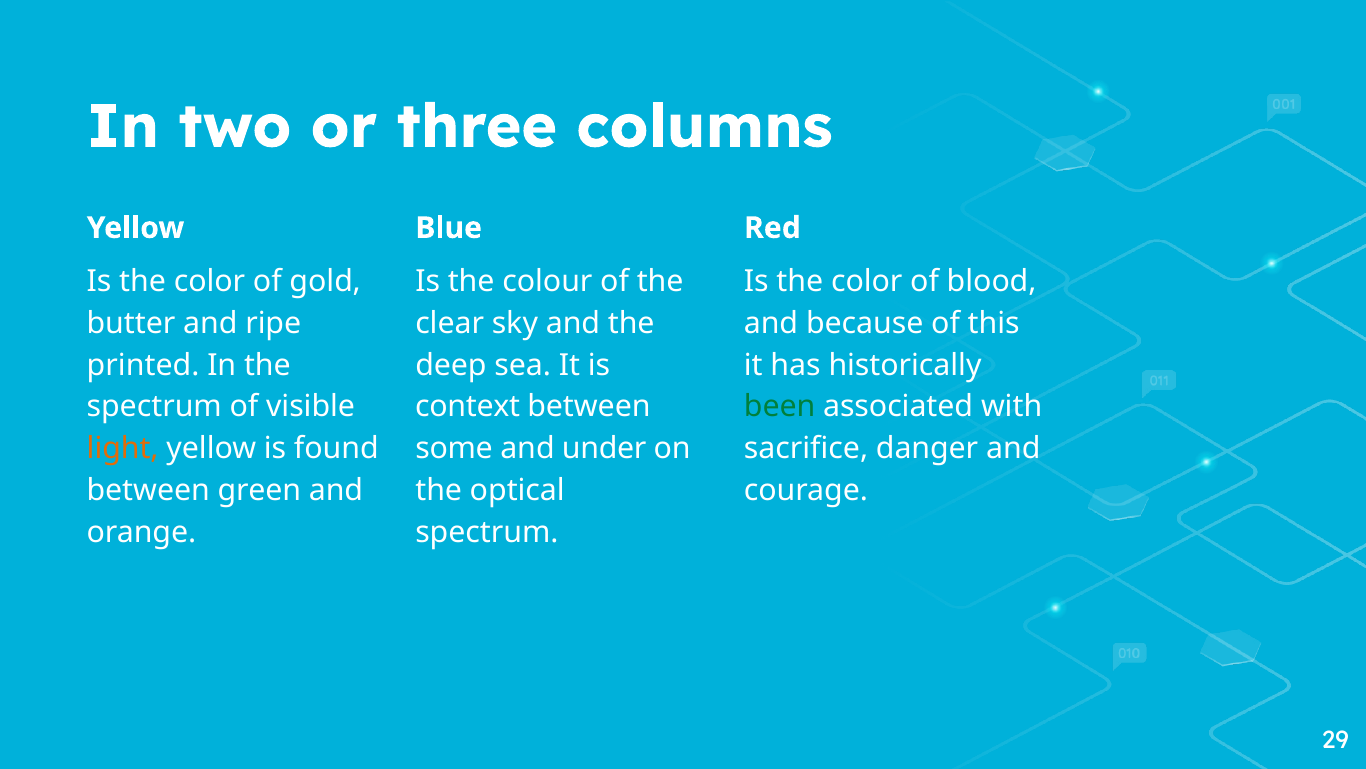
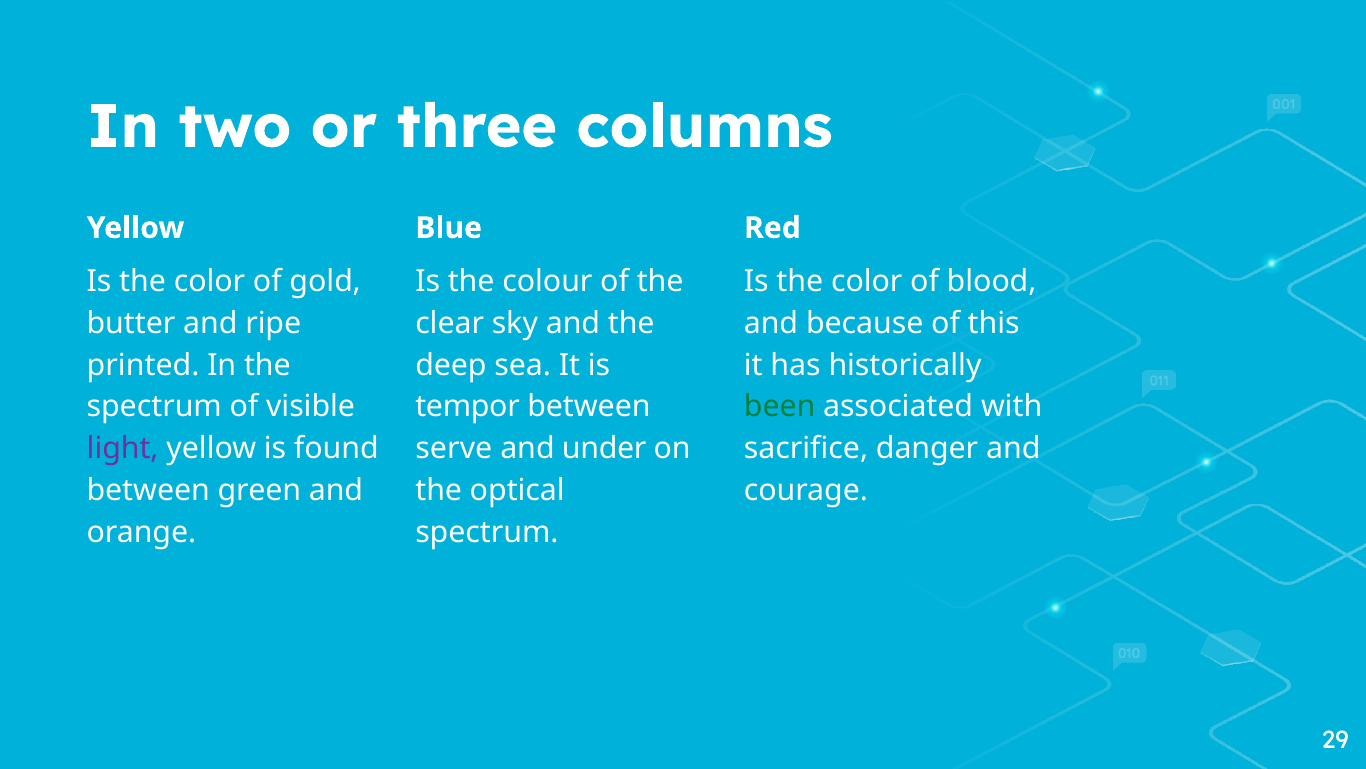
context: context -> tempor (468, 407)
light colour: orange -> purple (123, 448)
some: some -> serve (454, 448)
